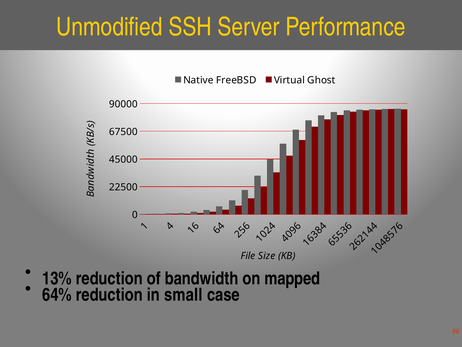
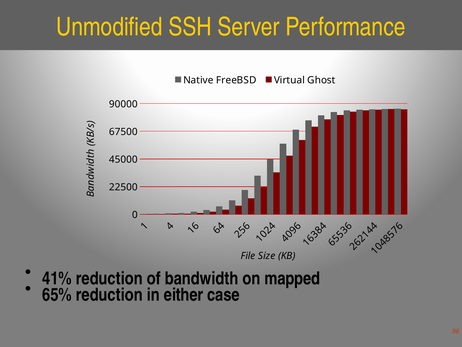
13%: 13% -> 41% (57, 278)
64%: 64% -> 65% (57, 295)
small: small -> either (184, 295)
